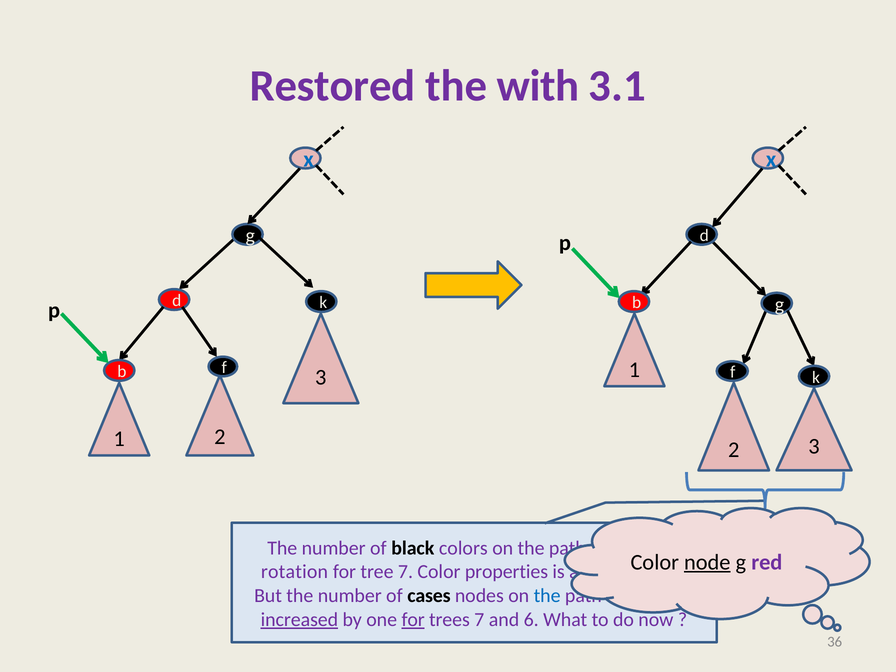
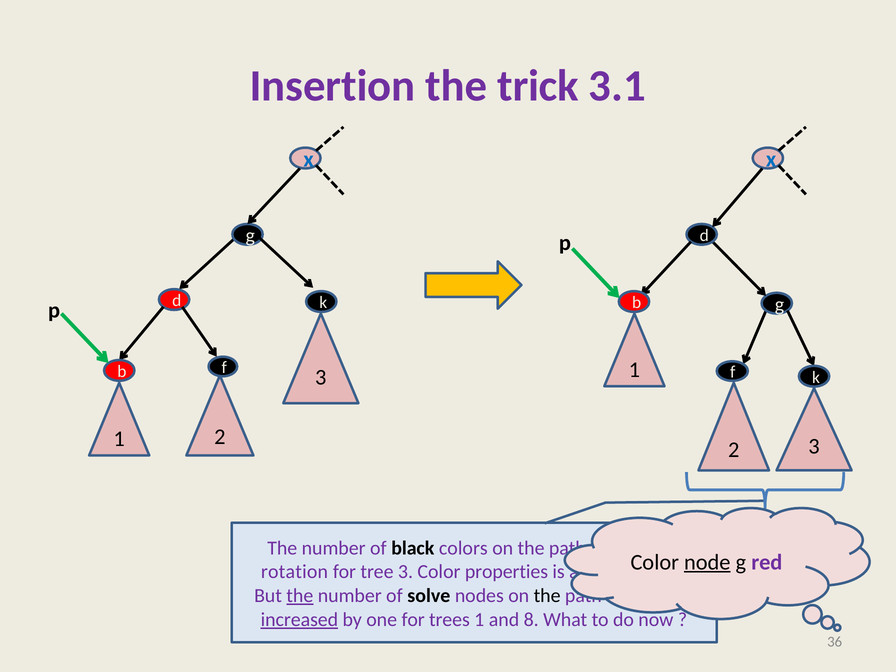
Restored: Restored -> Insertion (332, 86)
with: with -> trick (538, 86)
tree 7: 7 -> 3 (405, 572)
the underline: none -> present (300, 596)
cases: cases -> solve (429, 596)
the colour: blue -> black (547, 596)
for underline: present -> none (413, 620)
trees 7: 7 -> 1 (479, 620)
6: 6 -> 8 (531, 620)
